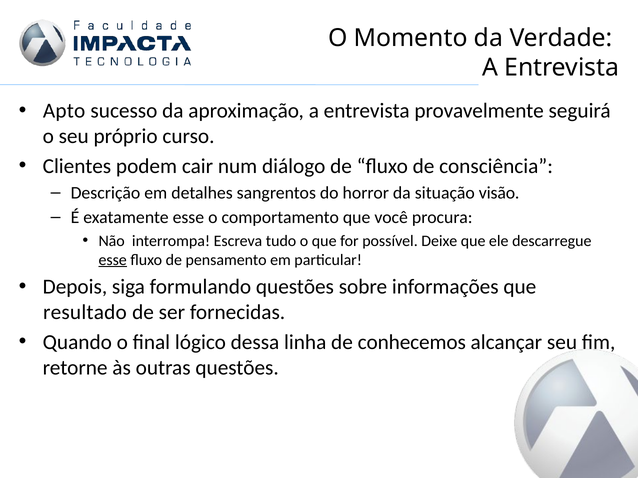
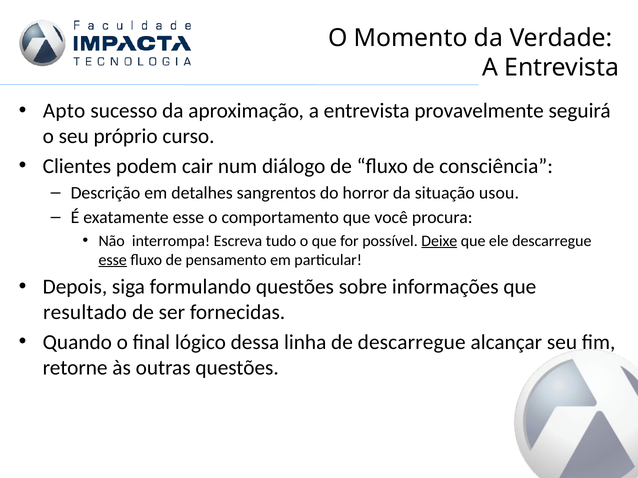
visão: visão -> usou (499, 193)
Deixe underline: none -> present (439, 241)
de conhecemos: conhecemos -> descarregue (412, 342)
